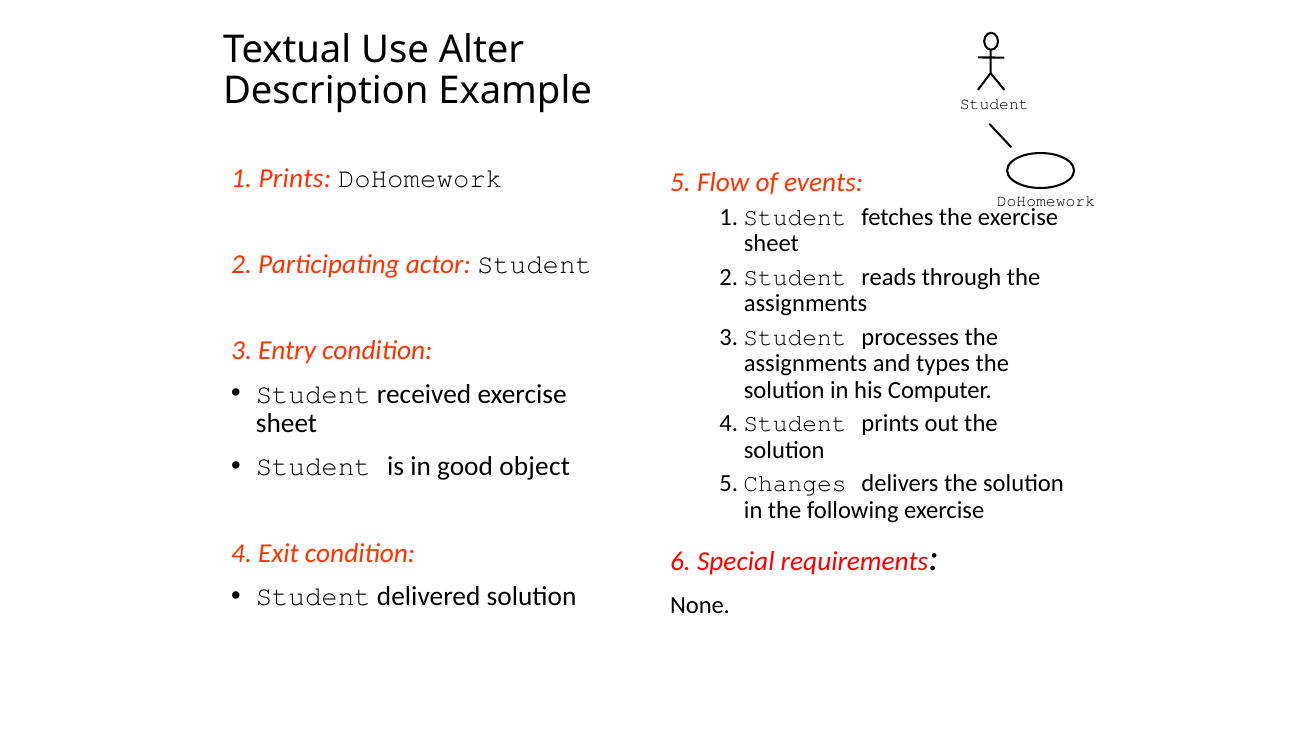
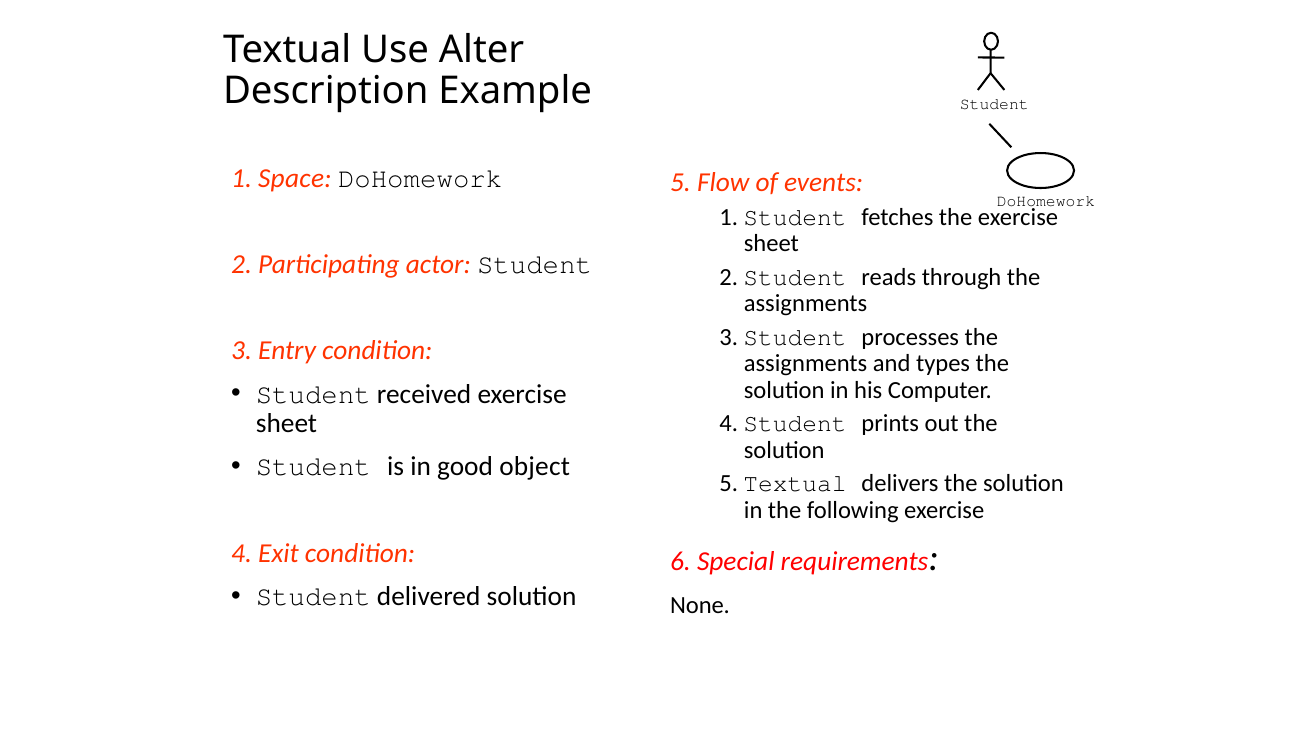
1 Prints: Prints -> Space (295, 178)
5 Changes: Changes -> Textual (795, 483)
